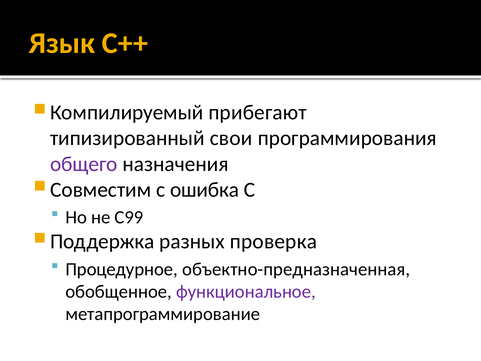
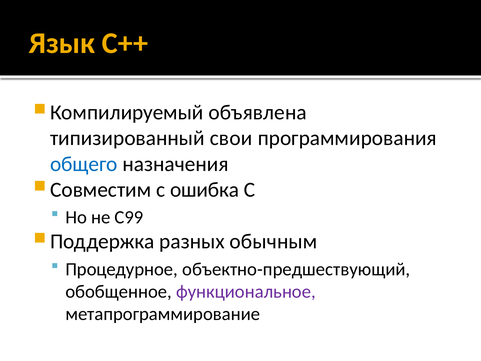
прибегают: прибегают -> объявлена (258, 113)
общего colour: purple -> blue (84, 164)
проверка: проверка -> обычным (273, 241)
объектно-предназначенная: объектно-предназначенная -> объектно-предшествующий (296, 269)
